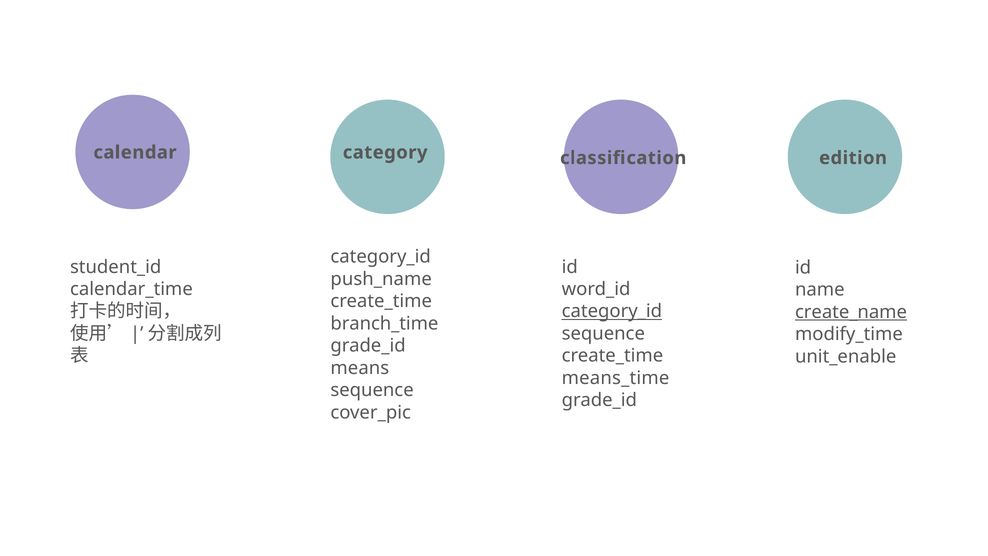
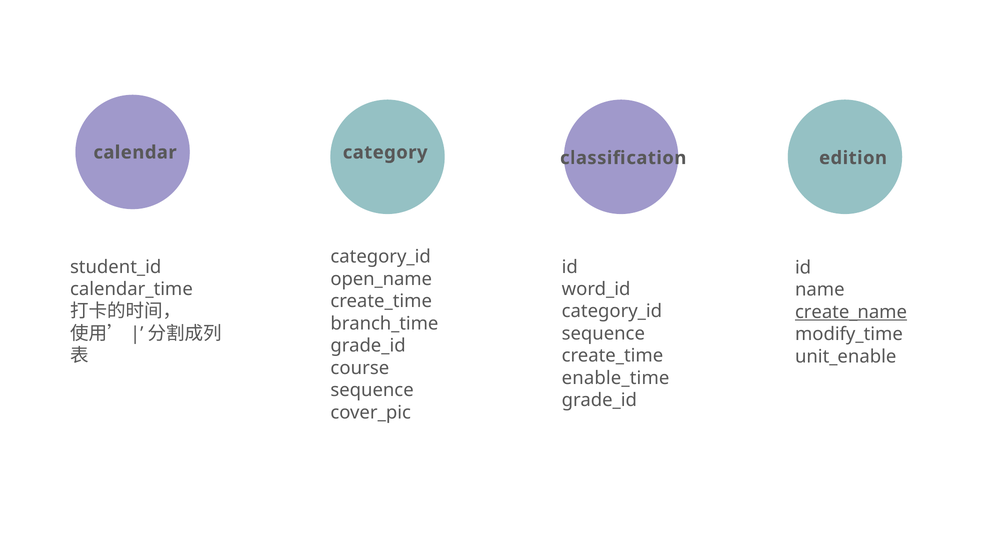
push_name: push_name -> open_name (381, 279)
category_id underline: present -> none (612, 311)
means: means -> course (360, 368)
means_time: means_time -> enable_time (616, 378)
